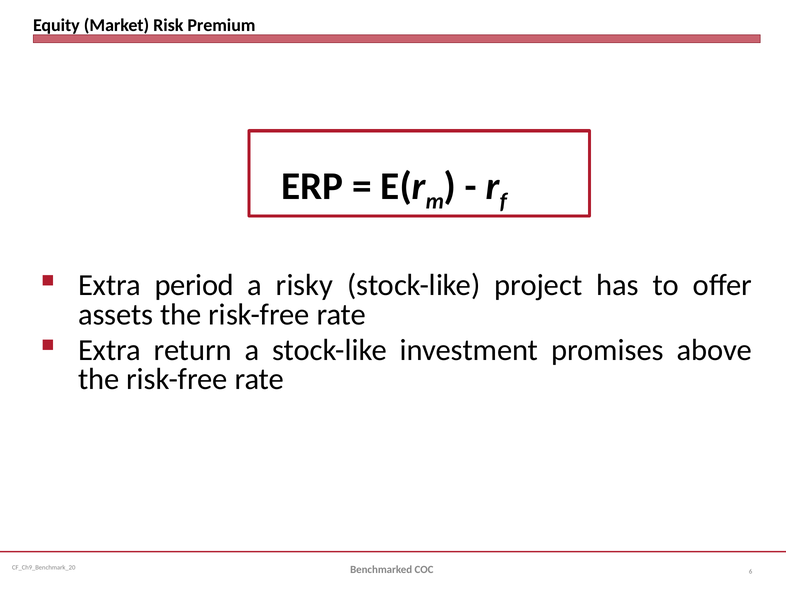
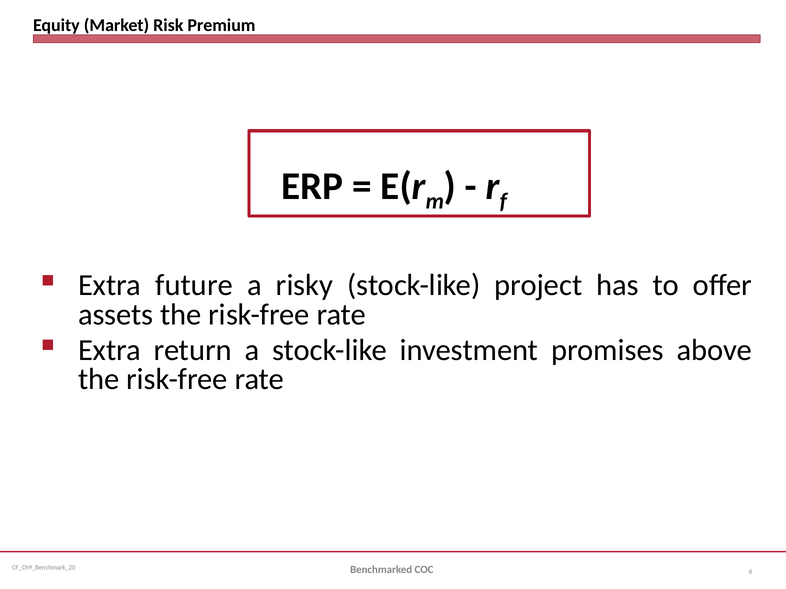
period: period -> future (194, 286)
